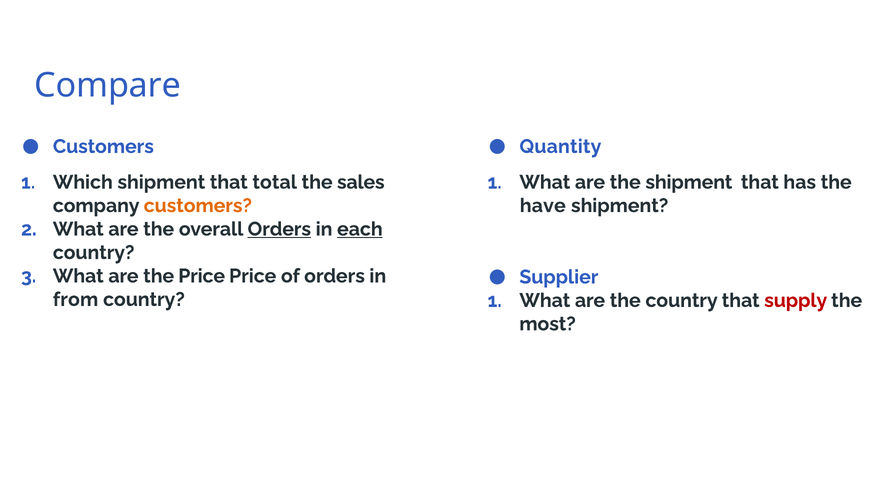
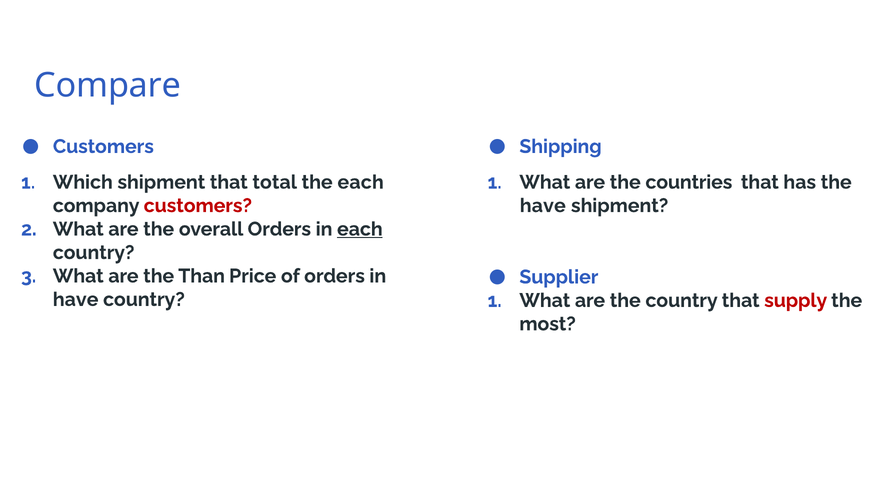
Quantity: Quantity -> Shipping (561, 147)
the sales: sales -> each (361, 182)
the shipment: shipment -> countries (689, 182)
customers colour: orange -> red (198, 206)
Orders underline: present -> none (279, 229)
the Price: Price -> Than (202, 276)
from: from -> have (76, 299)
